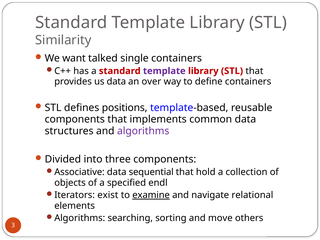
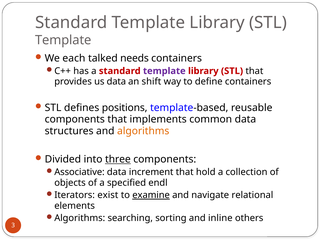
Similarity: Similarity -> Template (63, 40)
want: want -> each (74, 58)
single: single -> needs (135, 58)
over: over -> shift (151, 82)
algorithms colour: purple -> orange (143, 131)
three underline: none -> present (118, 159)
sequential: sequential -> increment (151, 172)
move: move -> inline (220, 218)
